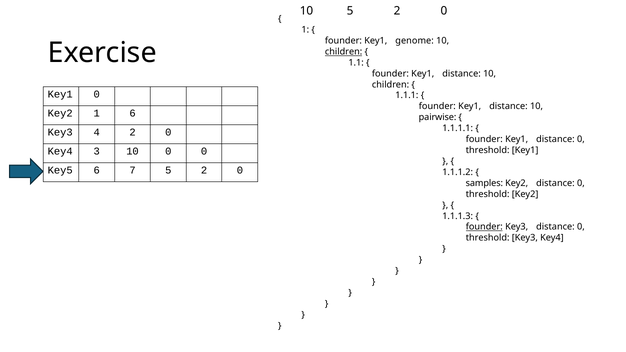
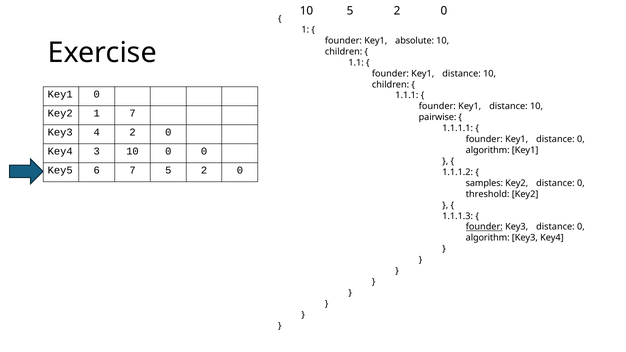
genome: genome -> absolute (415, 41)
children underline: present -> none (344, 52)
1 6: 6 -> 7 (133, 113)
threshold: threshold -> algorithm (488, 150)
threshold: threshold -> algorithm (488, 238)
